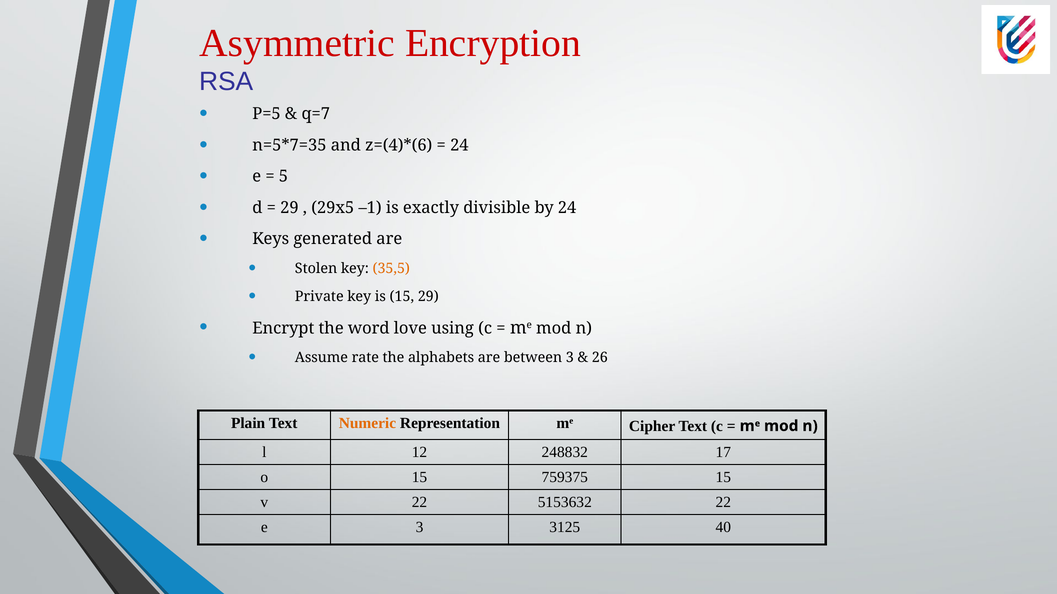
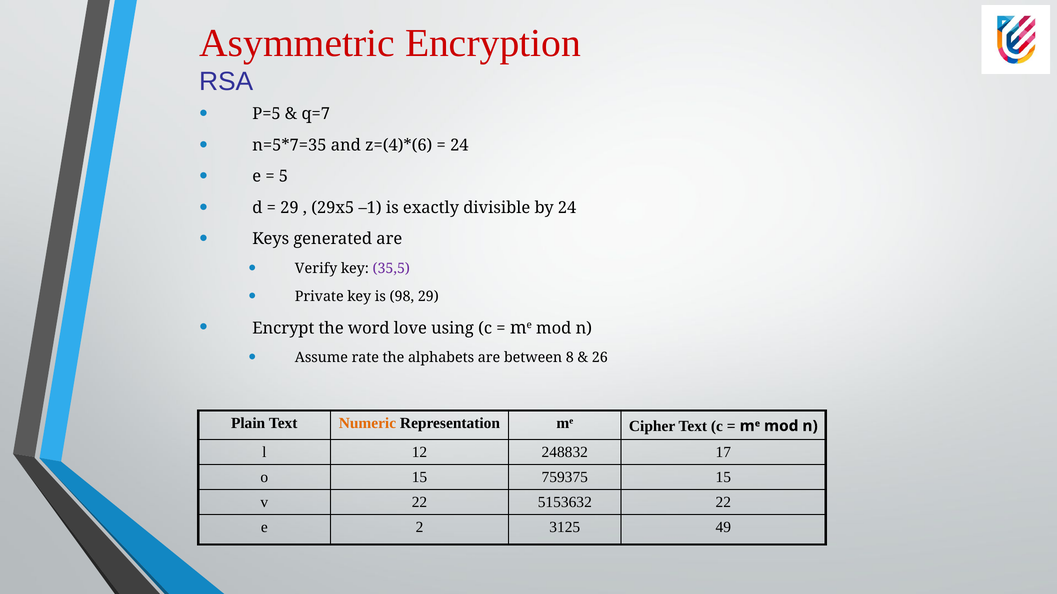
Stolen: Stolen -> Verify (316, 269)
35,5 colour: orange -> purple (391, 269)
is 15: 15 -> 98 (402, 297)
between 3: 3 -> 8 (570, 358)
e 3: 3 -> 2 (420, 528)
40: 40 -> 49 (723, 528)
